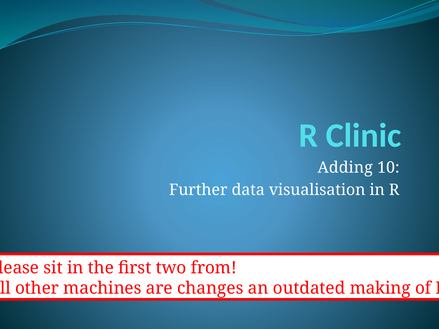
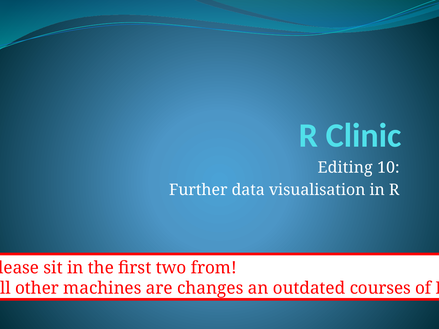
Adding: Adding -> Editing (345, 168)
making: making -> courses (380, 288)
